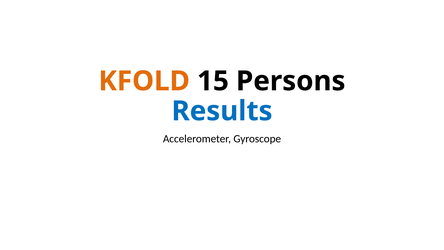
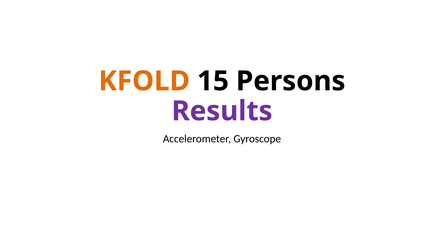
Results colour: blue -> purple (222, 111)
